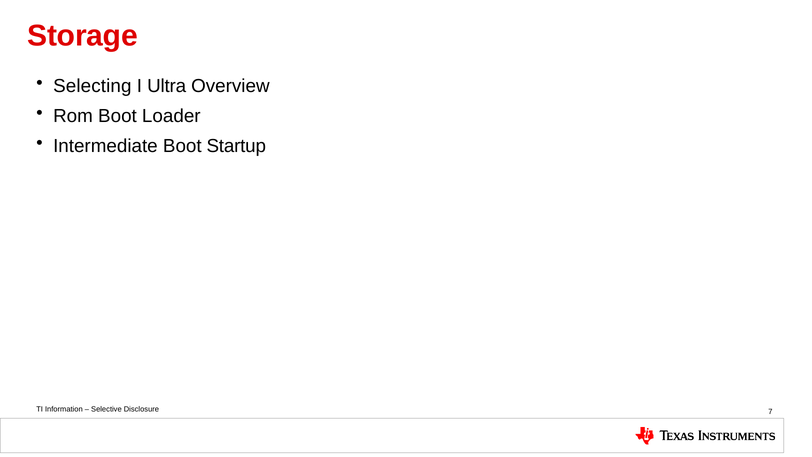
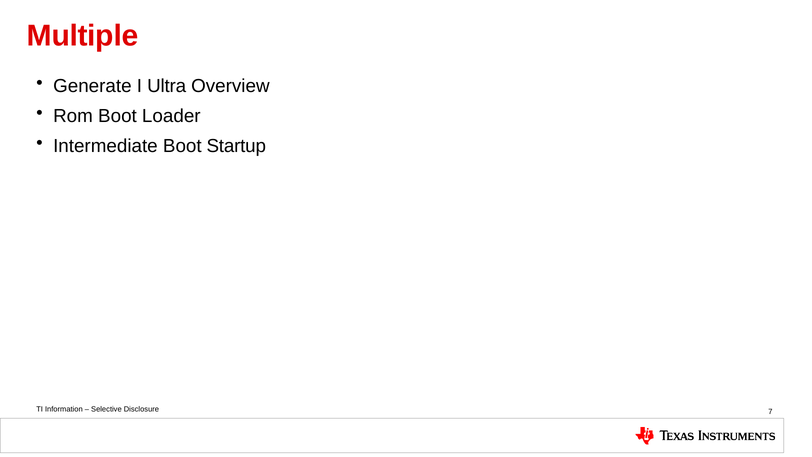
Storage: Storage -> Multiple (83, 36)
Selecting: Selecting -> Generate (92, 86)
